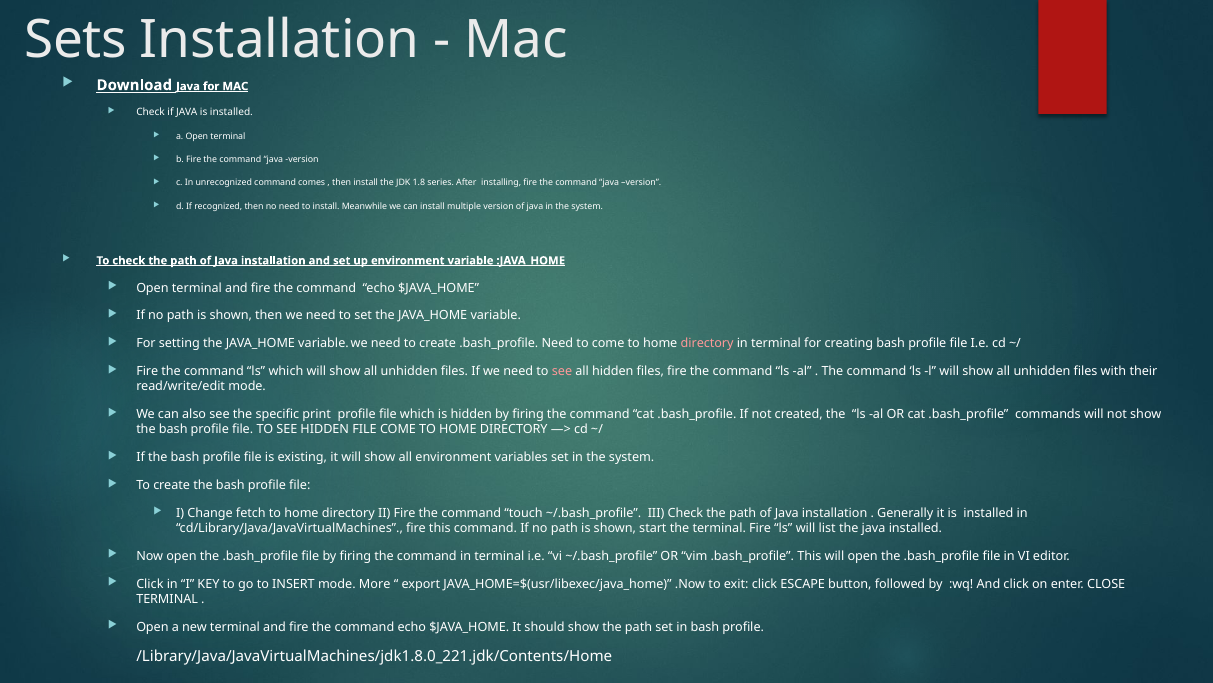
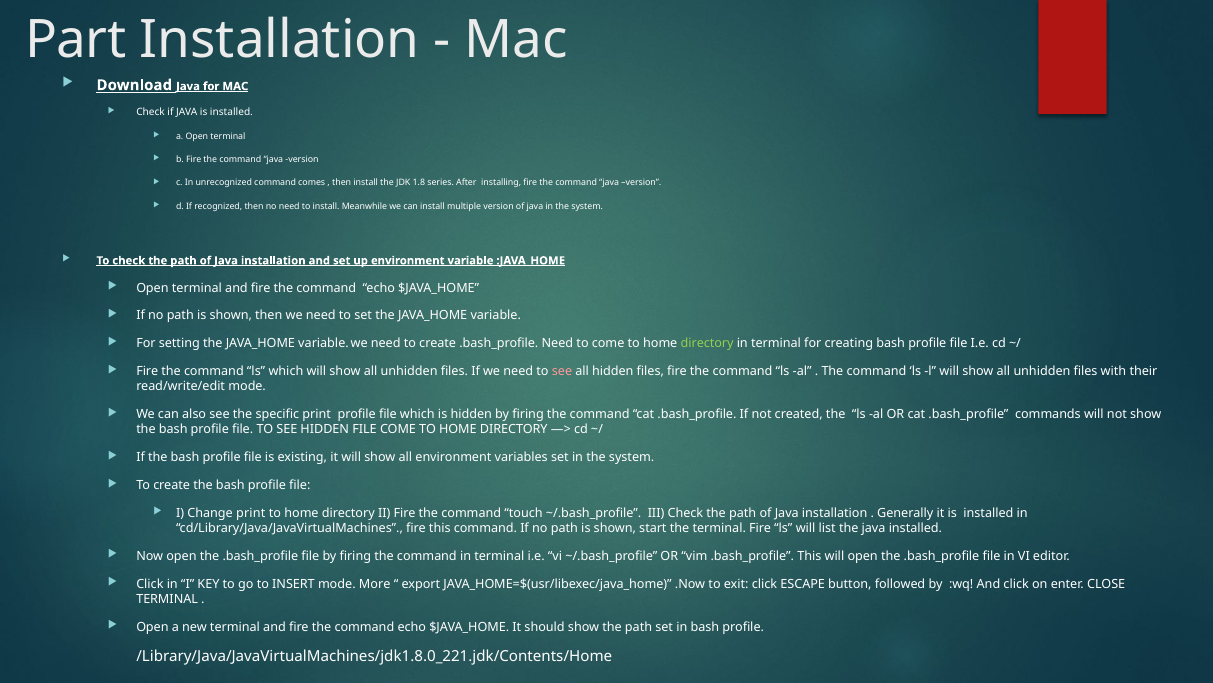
Sets: Sets -> Part (76, 40)
directory colour: pink -> light green (707, 343)
Change fetch: fetch -> print (251, 513)
